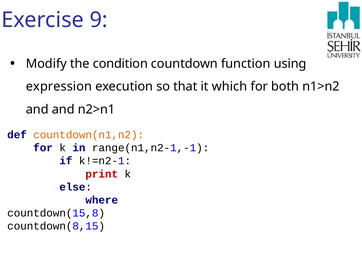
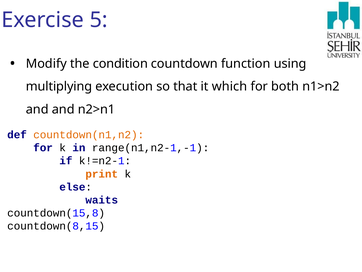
9: 9 -> 5 (99, 20)
expression: expression -> multiplying (59, 86)
print colour: red -> orange (102, 174)
where: where -> waits (102, 200)
